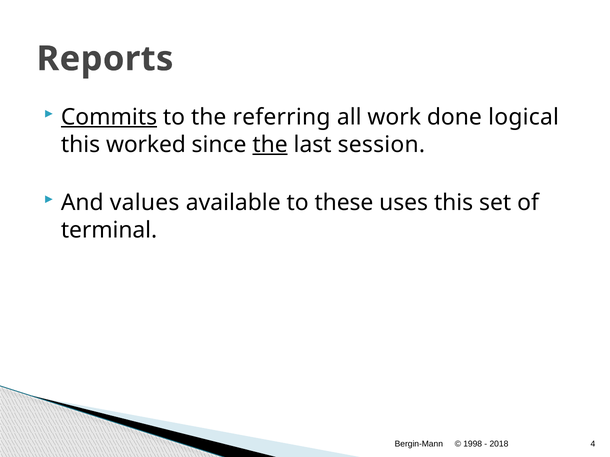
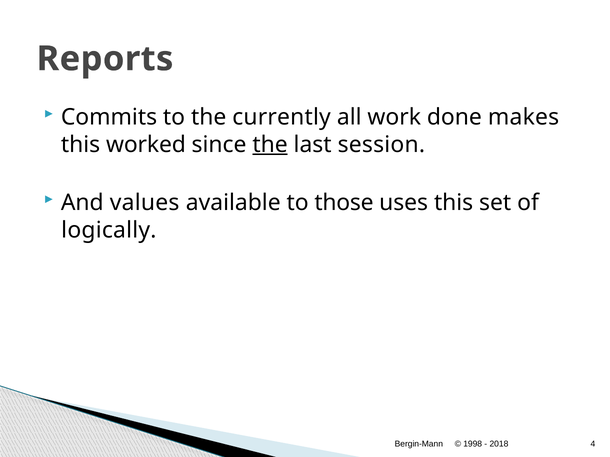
Commits underline: present -> none (109, 117)
referring: referring -> currently (282, 117)
logical: logical -> makes (524, 117)
these: these -> those (344, 203)
terminal: terminal -> logically (109, 230)
